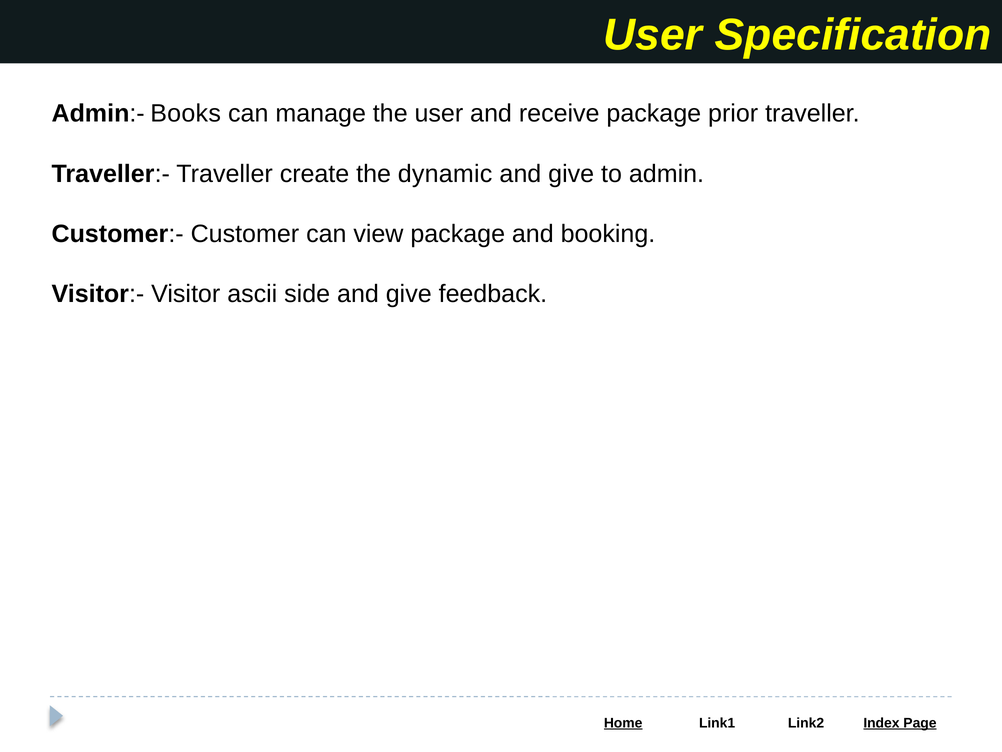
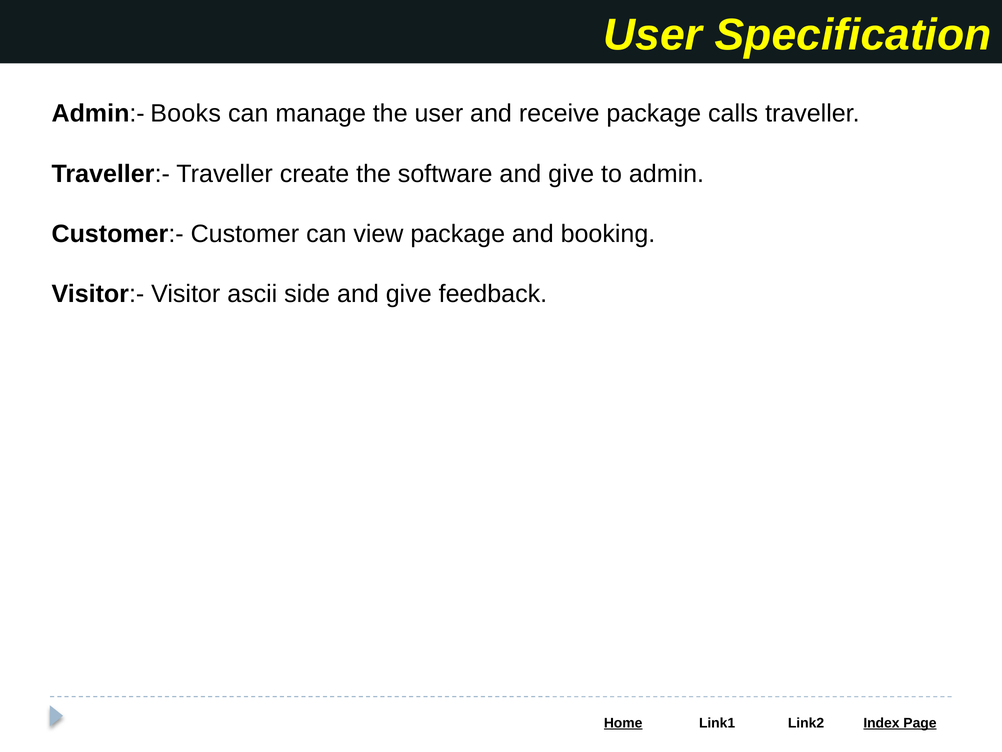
prior: prior -> calls (733, 114)
dynamic: dynamic -> software (445, 174)
